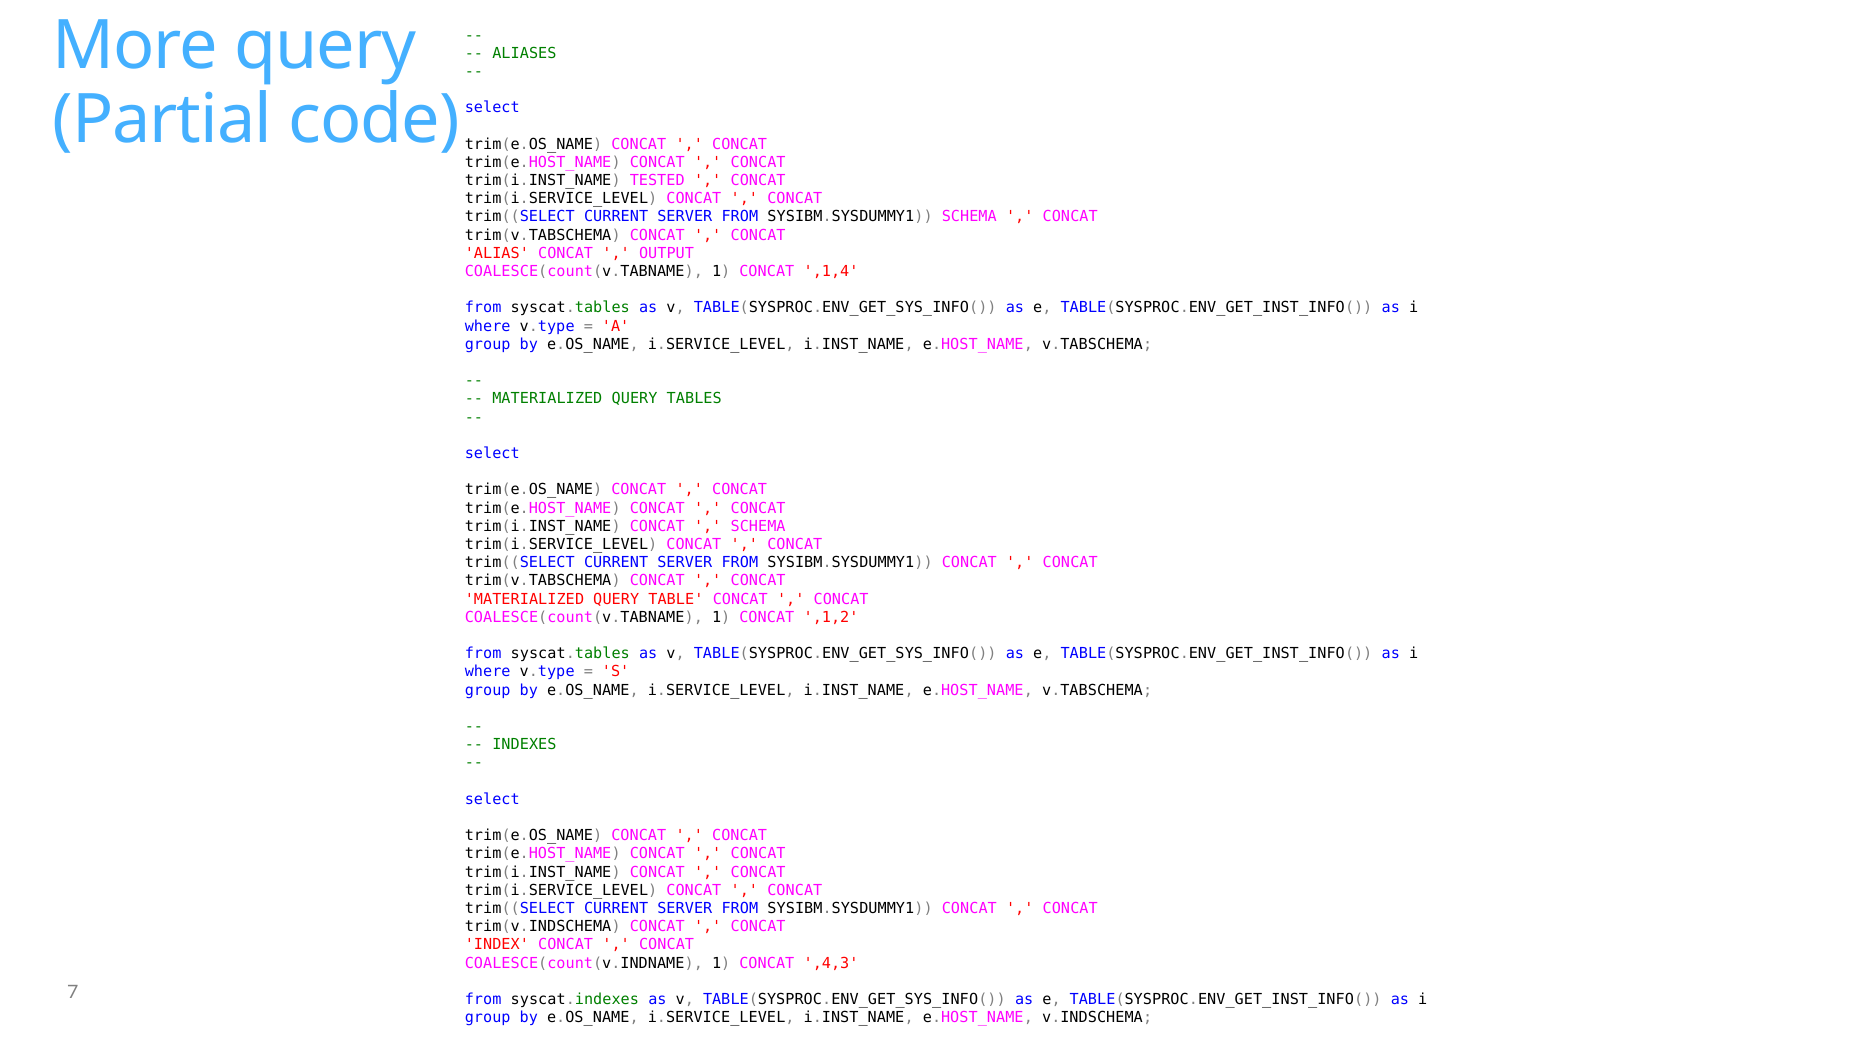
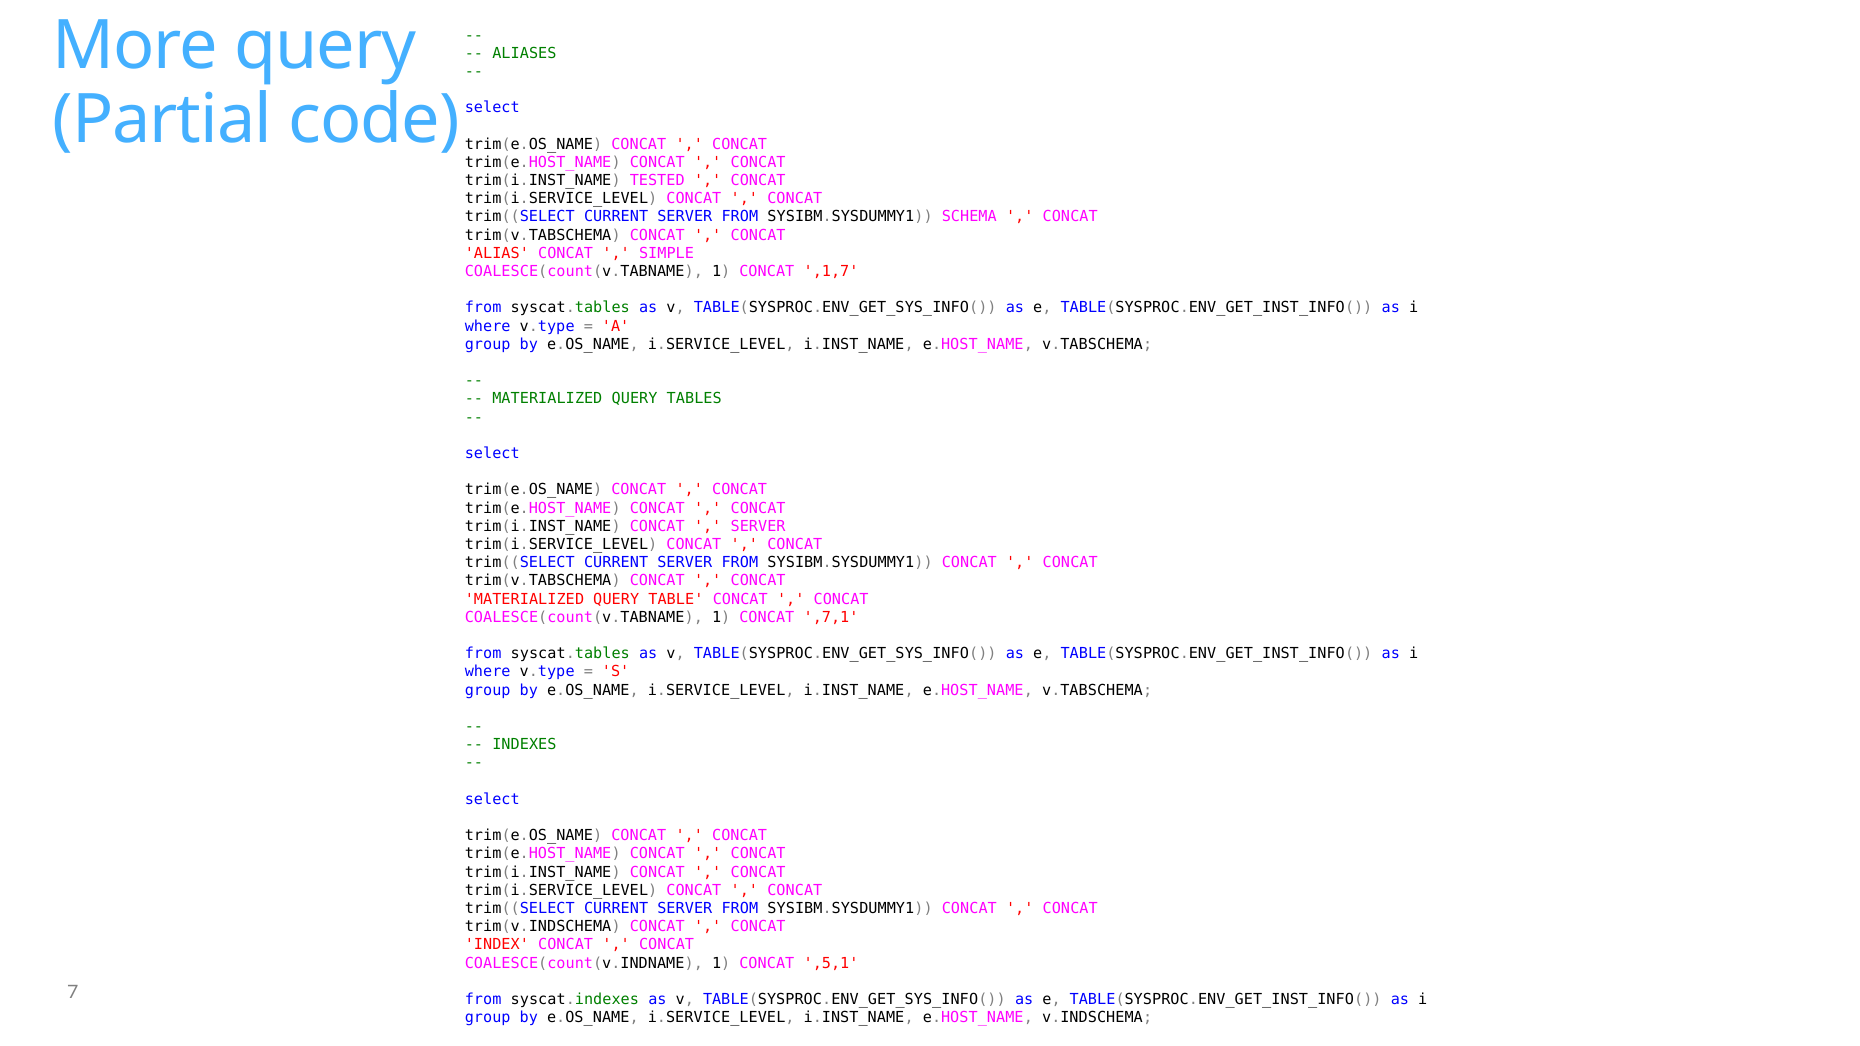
OUTPUT: OUTPUT -> SIMPLE (667, 253)
,1,4: ,1,4 -> ,1,7 (831, 272)
SCHEMA: SCHEMA -> SERVER (758, 526)
,1,2: ,1,2 -> ,7,1 (831, 617)
,4,3: ,4,3 -> ,5,1 (831, 963)
